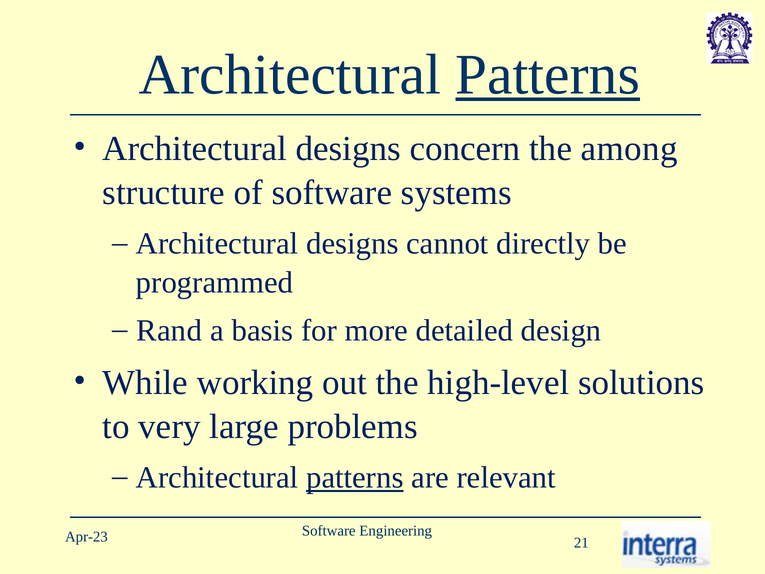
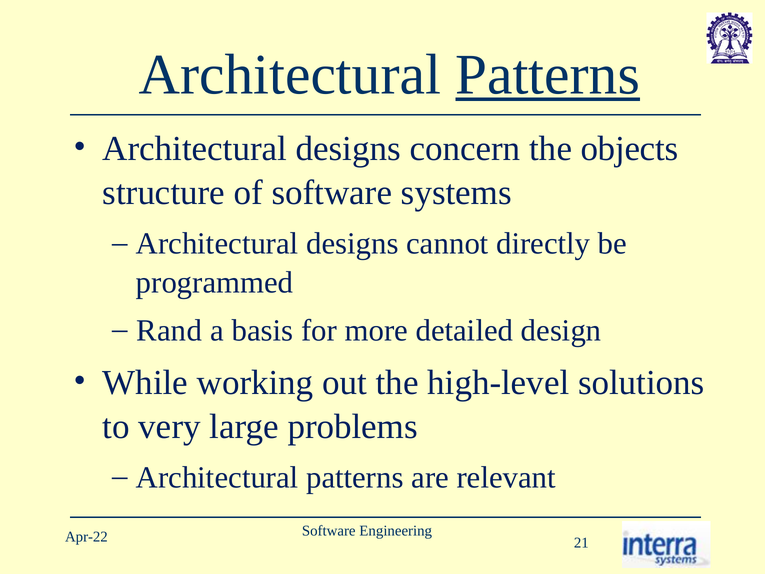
among: among -> objects (629, 149)
patterns underline: present -> none (355, 477)
Apr-23: Apr-23 -> Apr-22 (86, 537)
